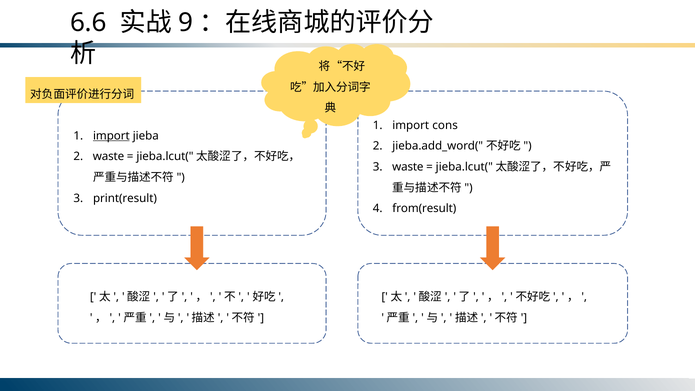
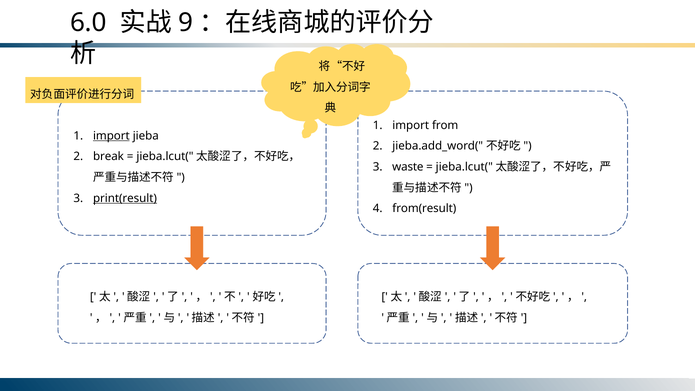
6.6: 6.6 -> 6.0 (88, 23)
cons: cons -> from (445, 125)
waste: waste -> break (108, 157)
print(result underline: none -> present (125, 198)
